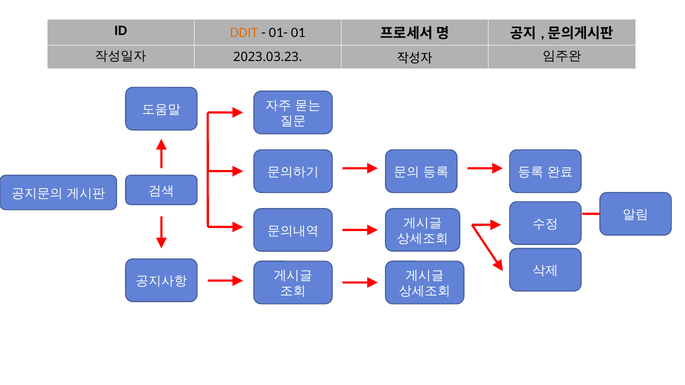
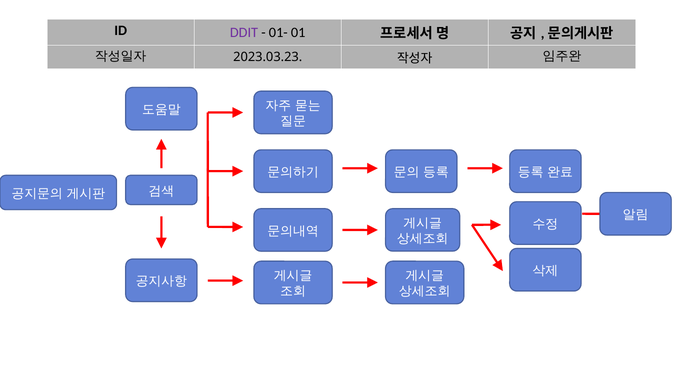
DDIT colour: orange -> purple (244, 32)
